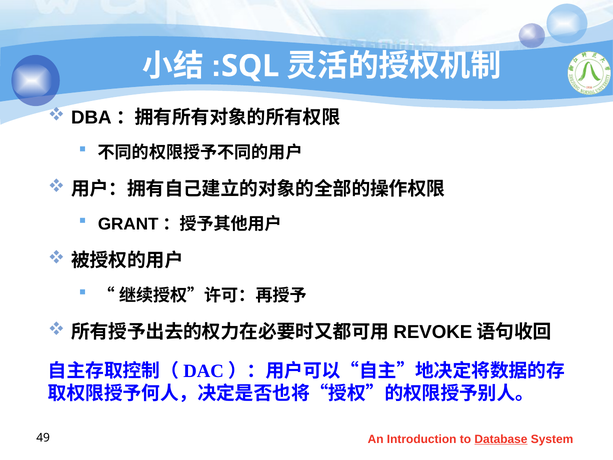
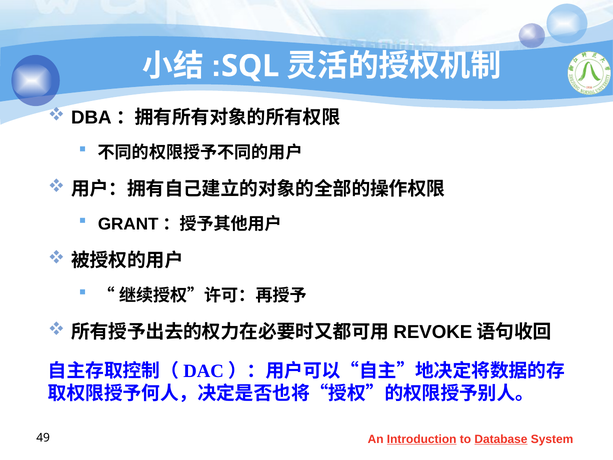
Introduction underline: none -> present (422, 439)
